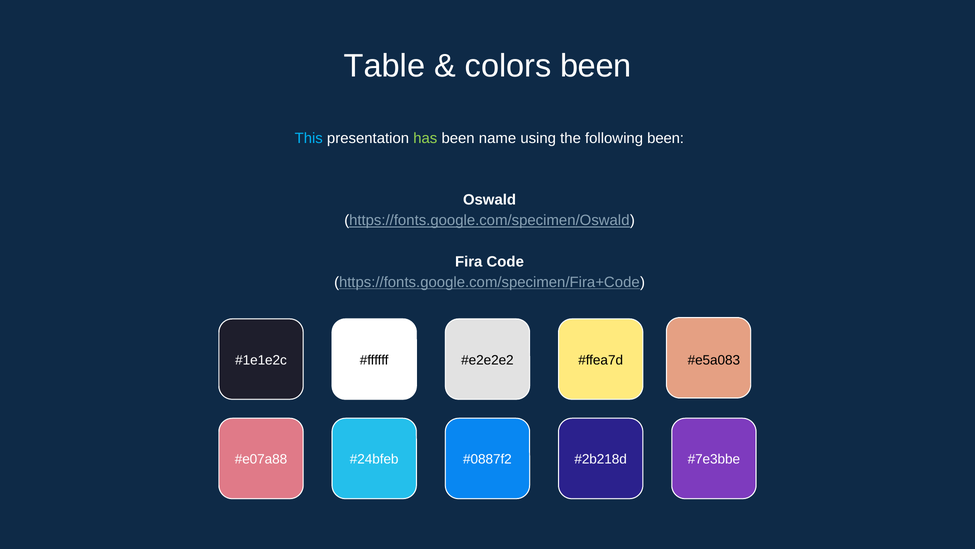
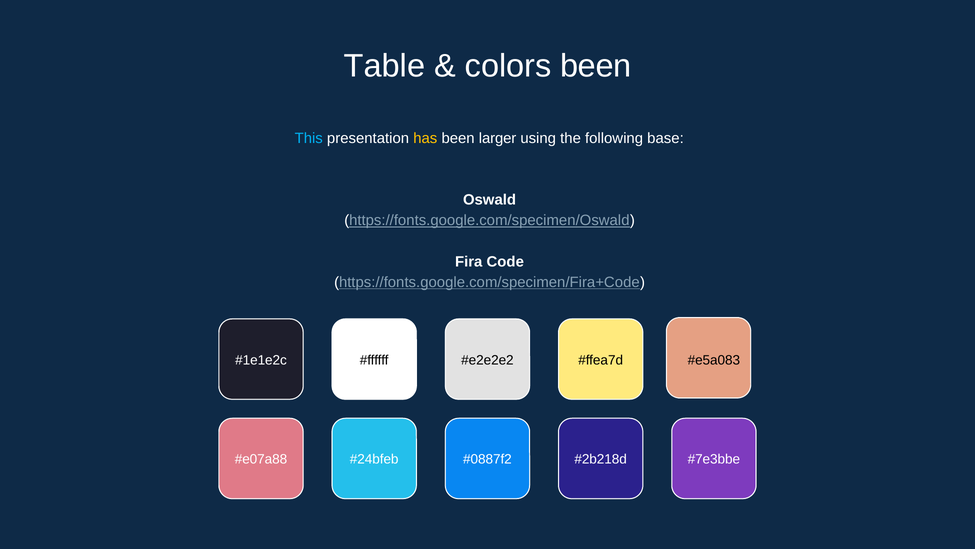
has colour: light green -> yellow (425, 138)
name: name -> larger (498, 138)
following been: been -> base (666, 138)
